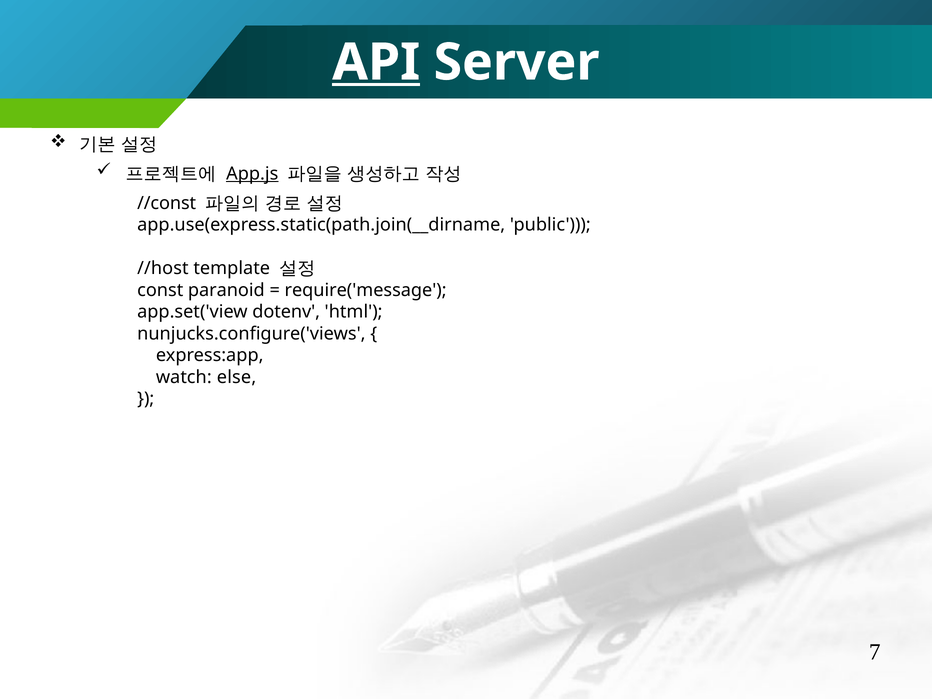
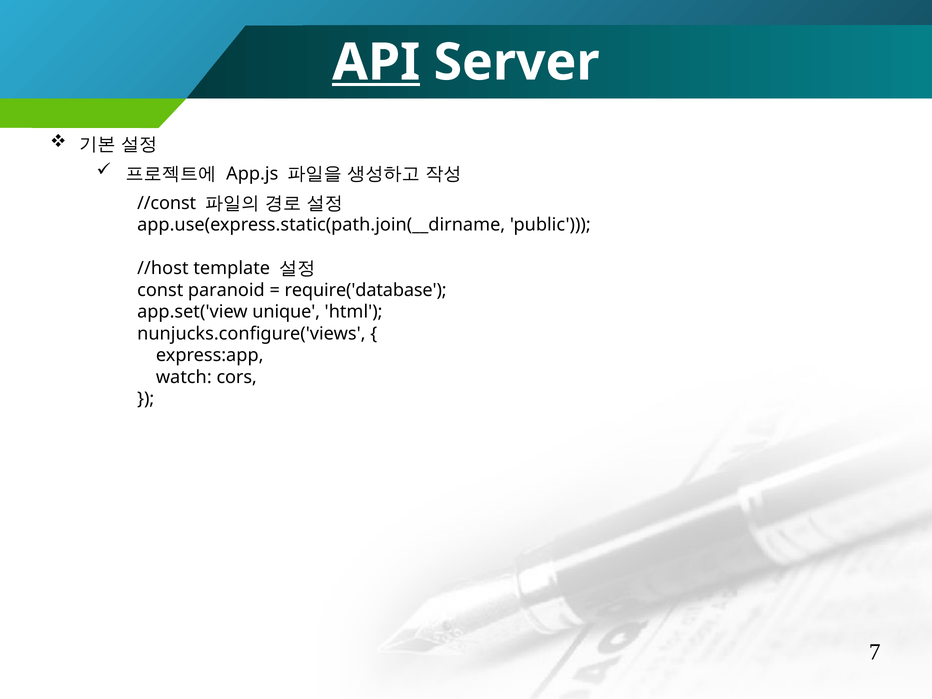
App.js underline: present -> none (252, 174)
require('message: require('message -> require('database (366, 290)
dotenv: dotenv -> unique (286, 312)
else: else -> cors (237, 377)
